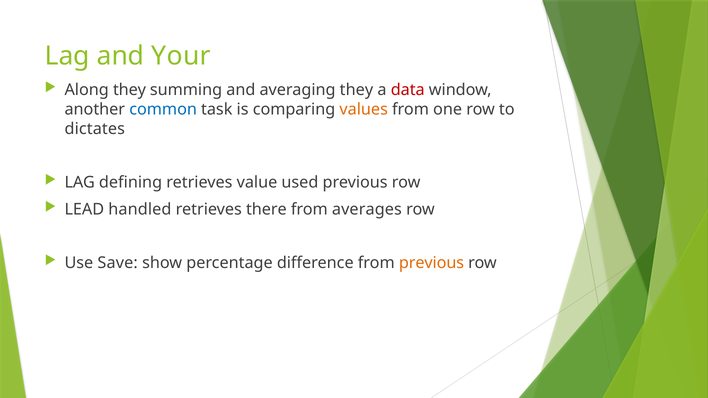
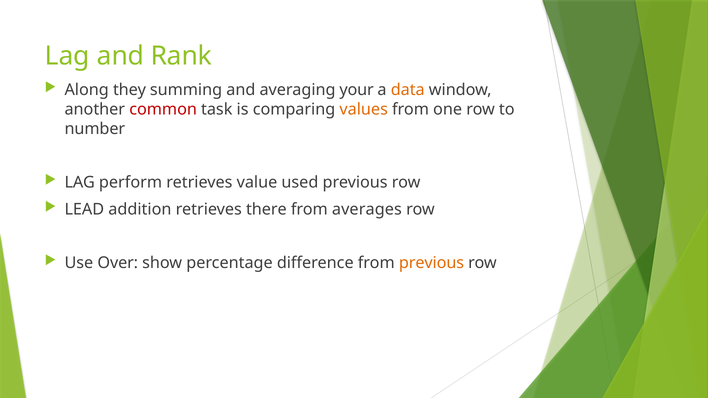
Your: Your -> Rank (181, 56)
averaging they: they -> your (357, 90)
data colour: red -> orange (408, 90)
common colour: blue -> red (163, 109)
dictates: dictates -> number (95, 129)
defining: defining -> perform (131, 182)
handled: handled -> addition (140, 209)
Save: Save -> Over (118, 263)
